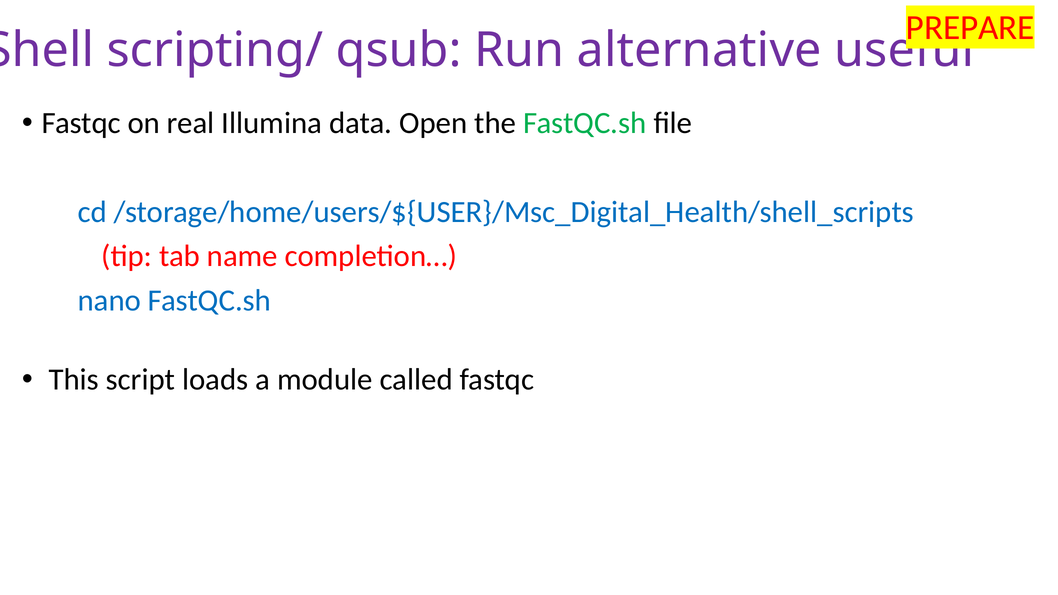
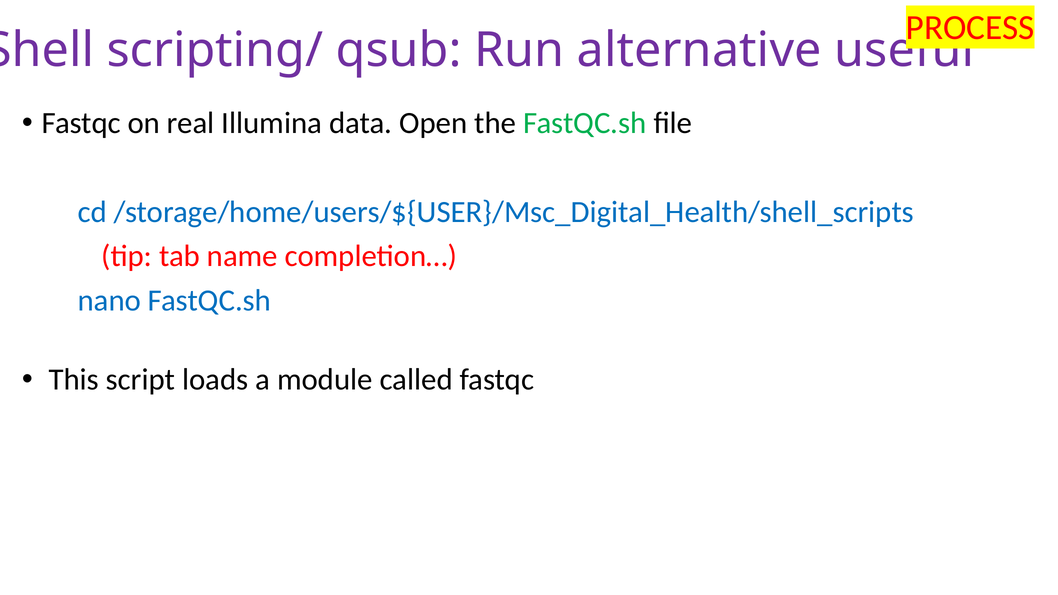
PREPARE: PREPARE -> PROCESS (970, 28)
